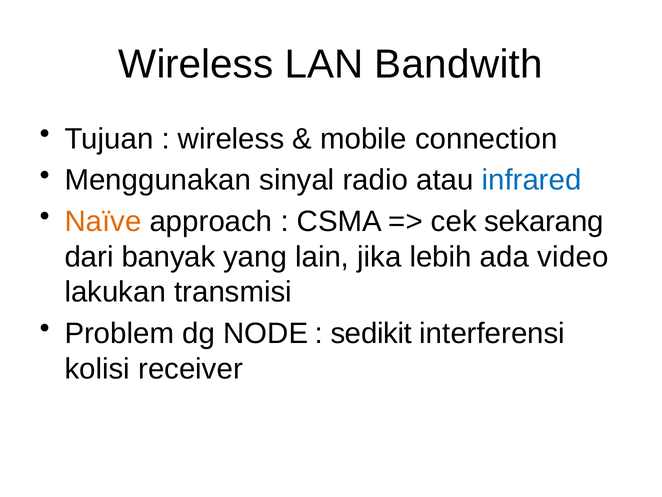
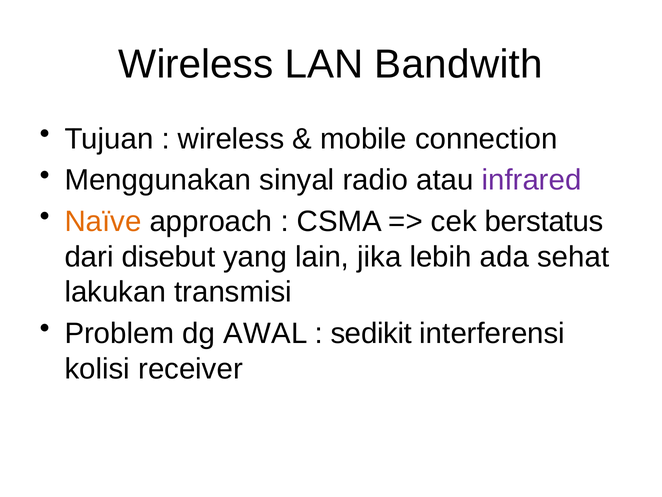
infrared colour: blue -> purple (532, 180)
sekarang: sekarang -> berstatus (544, 221)
banyak: banyak -> disebut (168, 257)
video: video -> sehat (573, 257)
NODE: NODE -> AWAL (266, 333)
